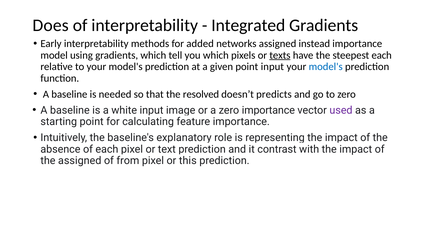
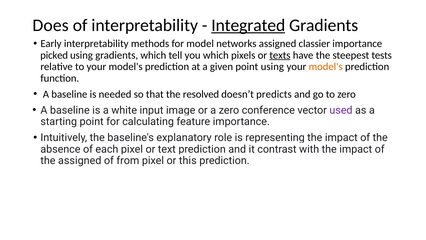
Integrated underline: none -> present (248, 25)
added: added -> model (200, 44)
instead: instead -> classier (314, 44)
model: model -> picked (54, 55)
steepest each: each -> tests (382, 55)
point input: input -> using (272, 67)
model's colour: blue -> orange (326, 67)
importance: importance -> conference (268, 110)
